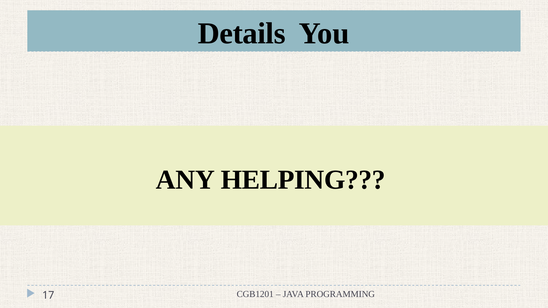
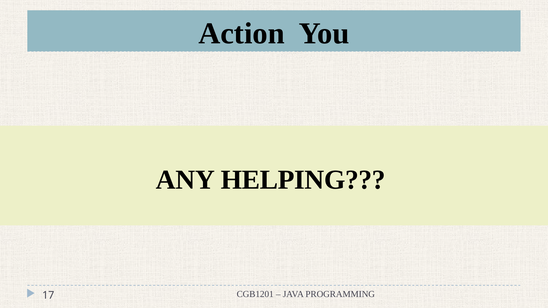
Details: Details -> Action (242, 33)
